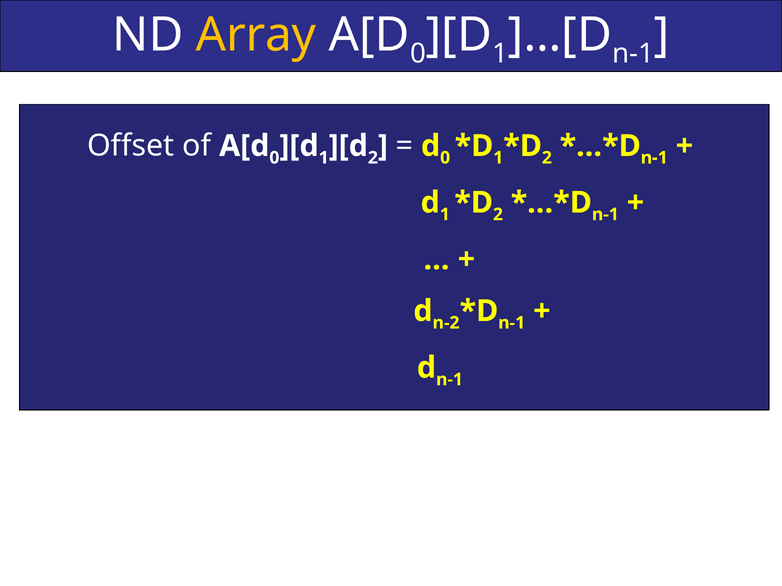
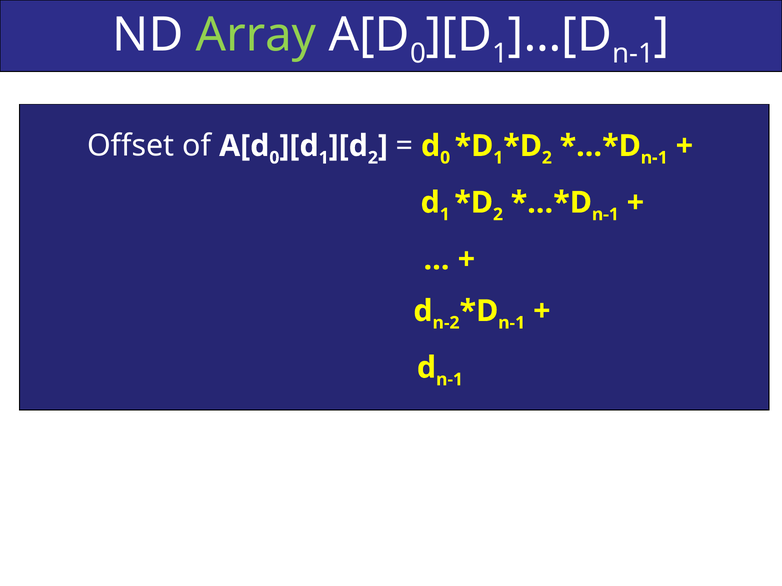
Array colour: yellow -> light green (256, 35)
